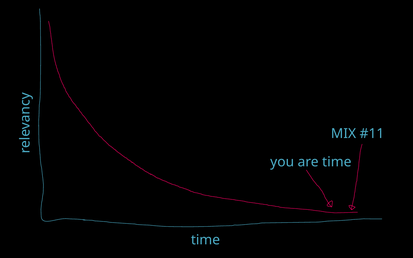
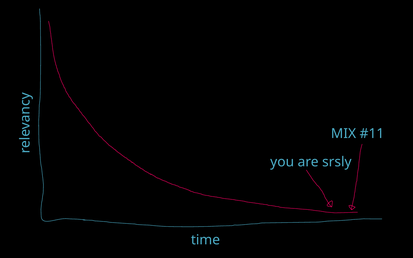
are time: time -> srsly (337, 162)
